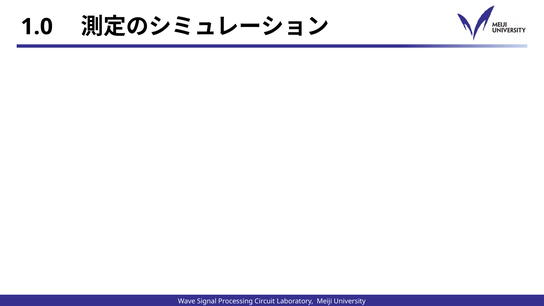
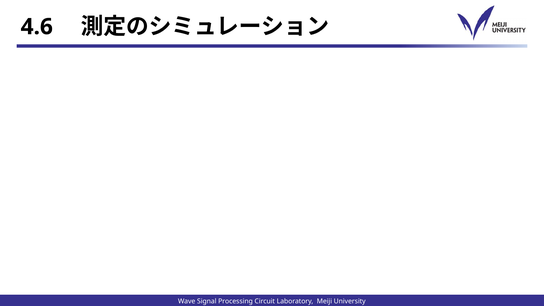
1.0: 1.0 -> 4.6 (37, 27)
